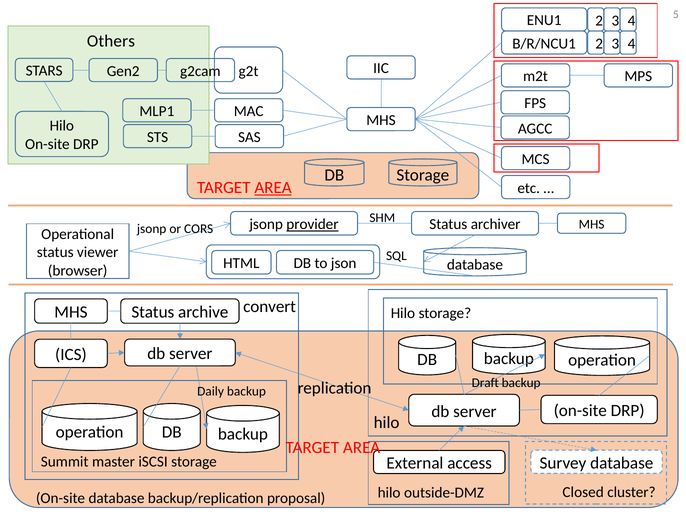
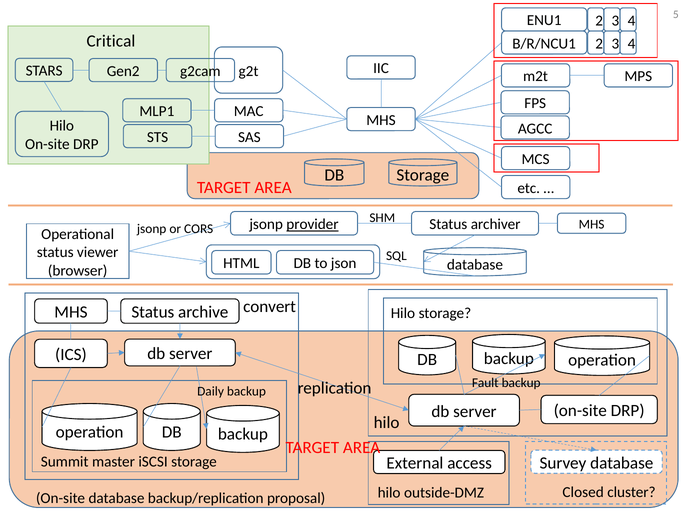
Others: Others -> Critical (111, 41)
AREA underline: present -> none (273, 188)
Draft: Draft -> Fault (485, 383)
